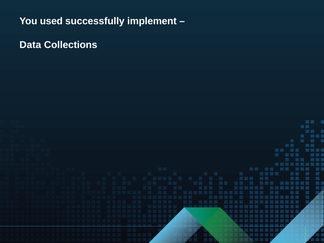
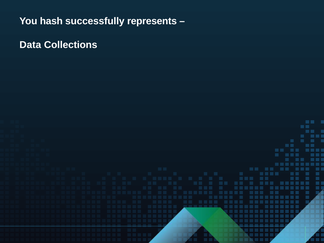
used: used -> hash (51, 21)
implement: implement -> represents (152, 21)
